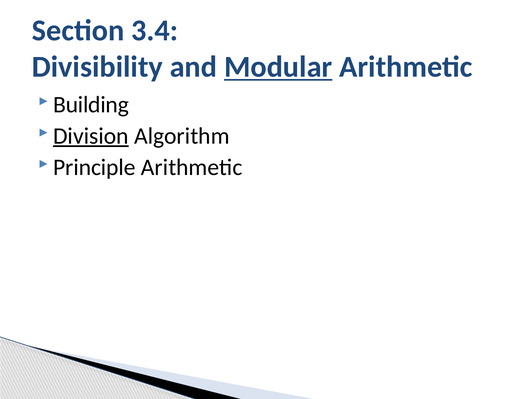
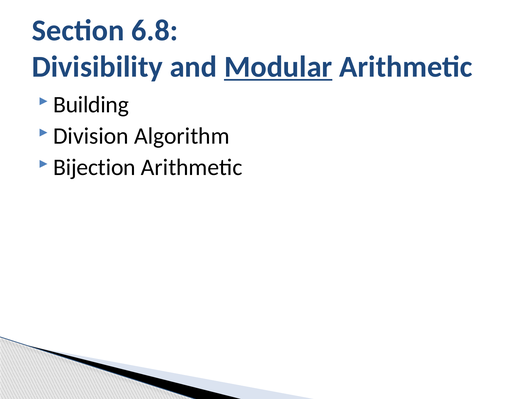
3.4: 3.4 -> 6.8 (155, 30)
Division underline: present -> none (91, 136)
Principle: Principle -> Bijection (94, 167)
